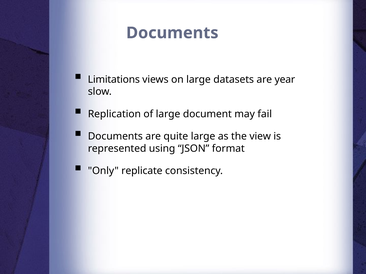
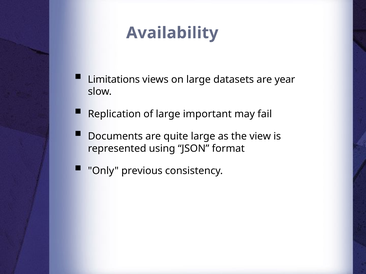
Documents: Documents -> Availability (172, 33)
document: document -> important (207, 114)
replicate: replicate -> previous (142, 171)
